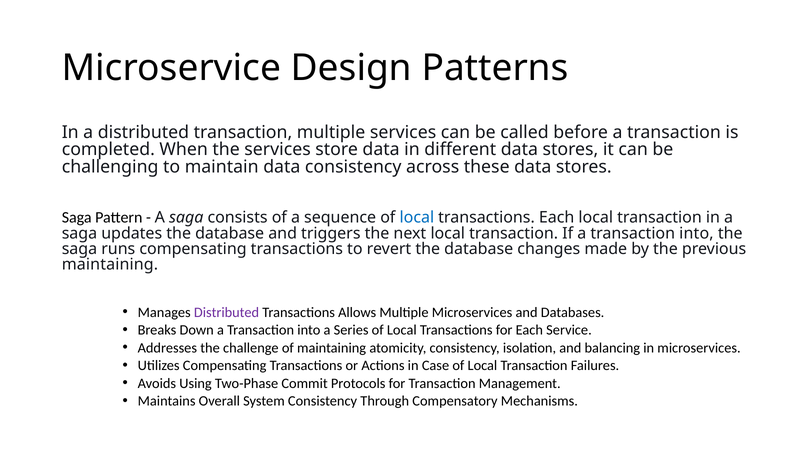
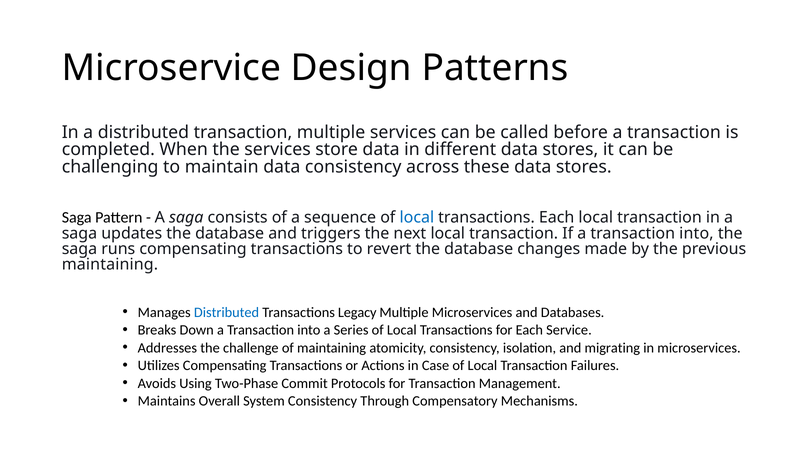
Distributed colour: purple -> blue (227, 312)
Allows: Allows -> Legacy (357, 312)
balancing: balancing -> migrating (612, 348)
